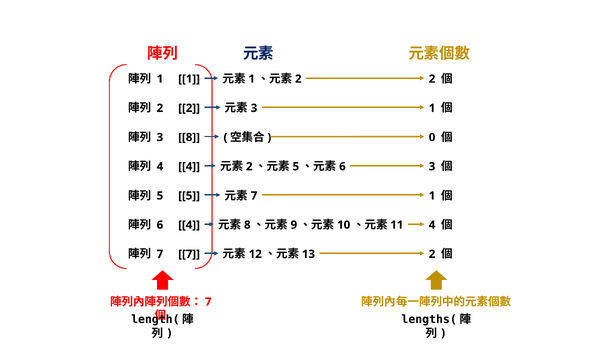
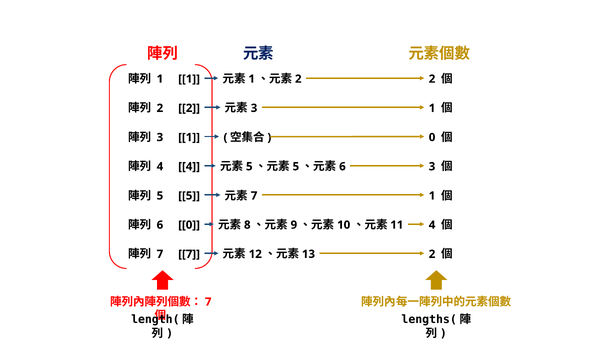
3 8: 8 -> 1 (189, 137)
2: 2 -> 5 (249, 167)
6 4: 4 -> 0 (189, 225)
